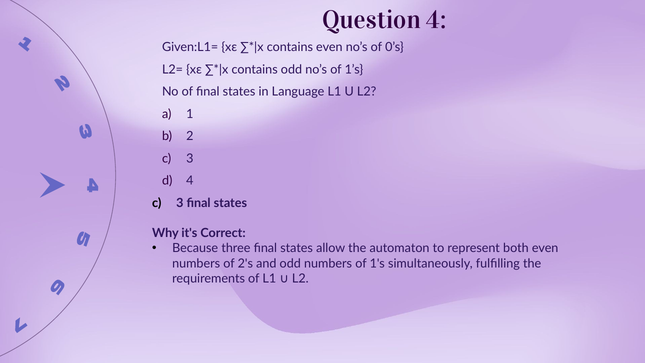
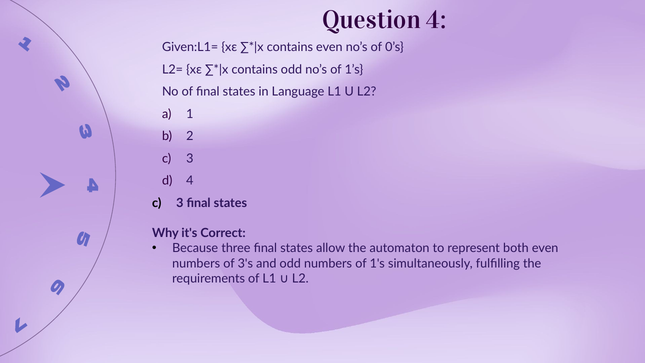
2's: 2's -> 3's (245, 263)
